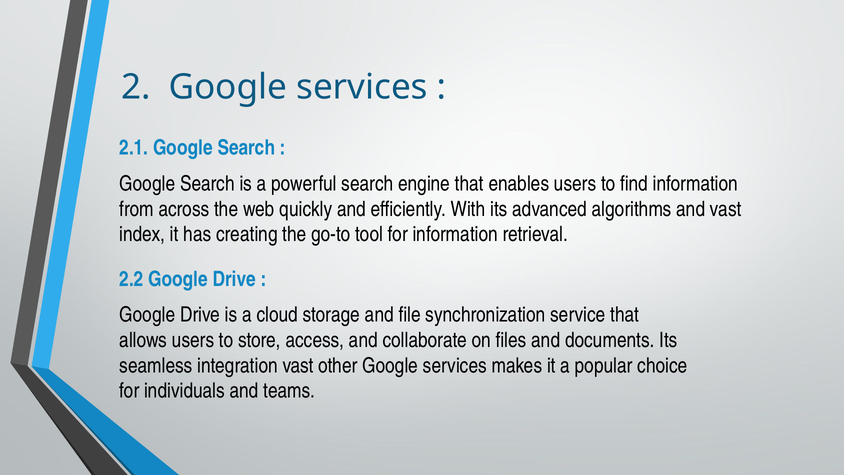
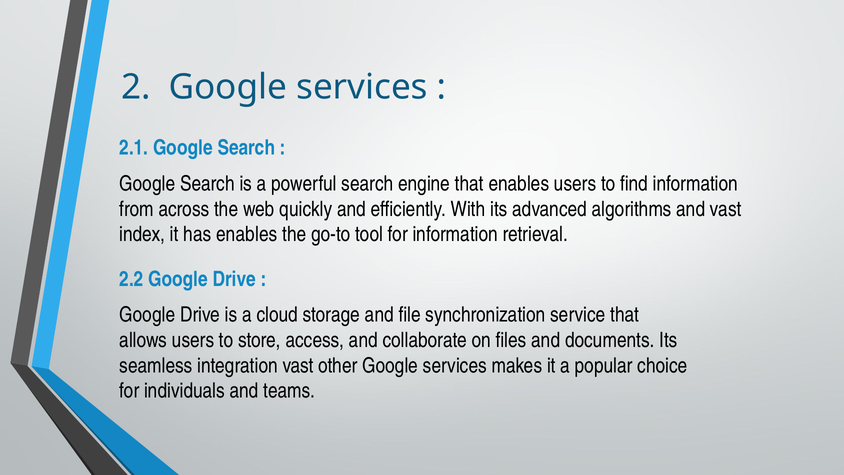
has creating: creating -> enables (247, 234)
